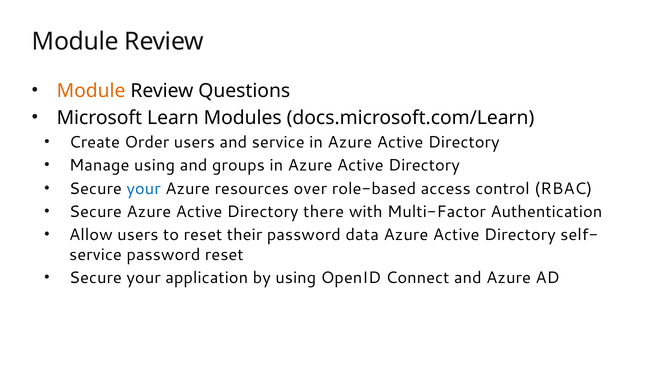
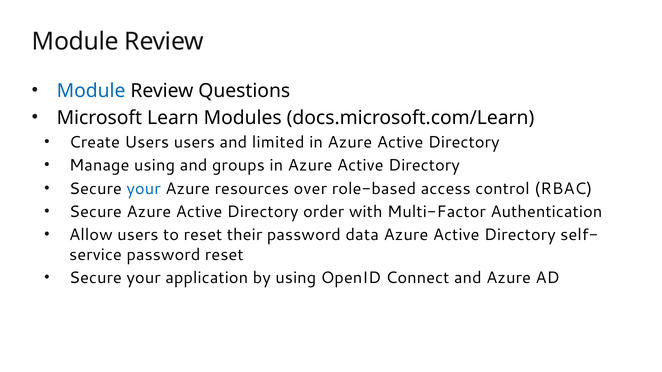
Module colour: orange -> blue (91, 91)
Create Order: Order -> Users (147, 143)
and service: service -> limited (278, 143)
there: there -> order (324, 212)
